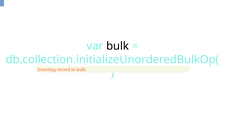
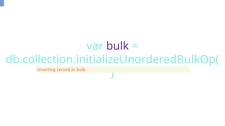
bulk colour: black -> purple (118, 46)
